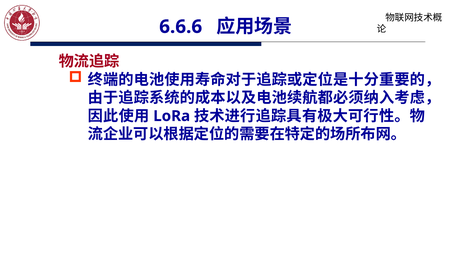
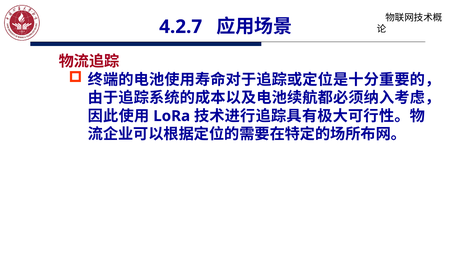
6.6.6: 6.6.6 -> 4.2.7 (181, 27)
